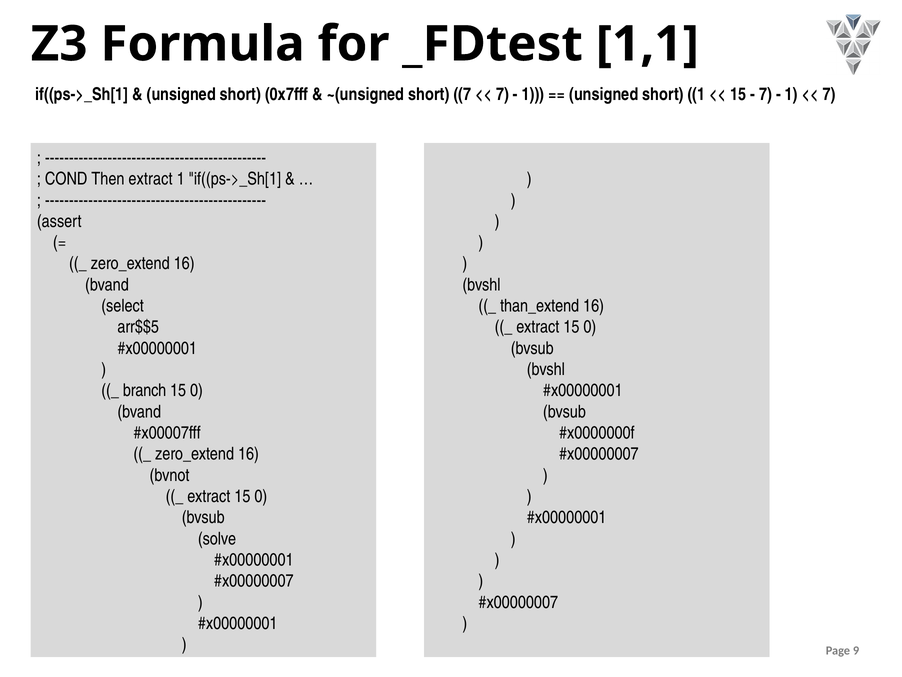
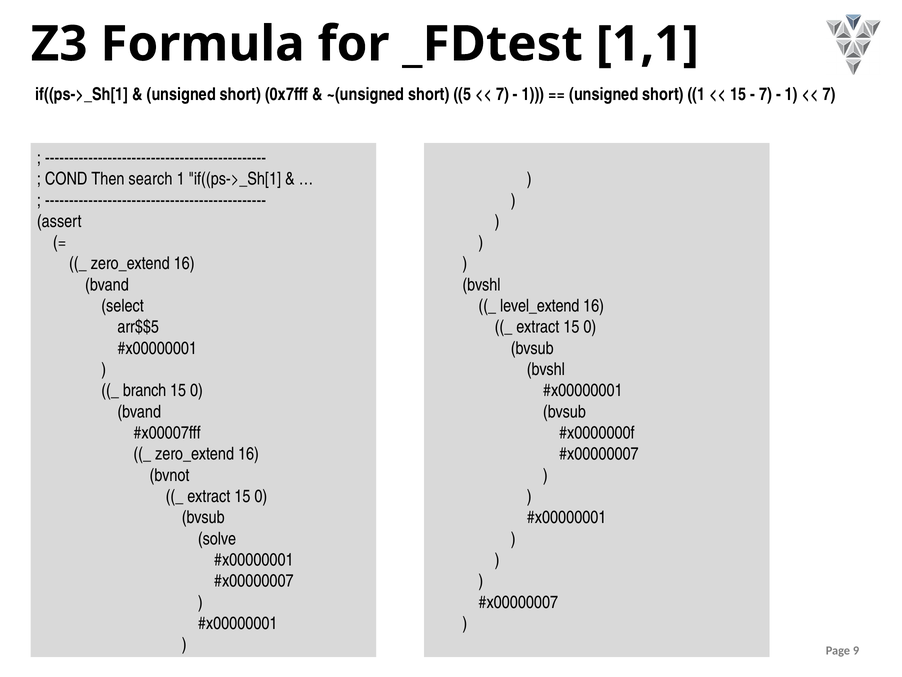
short 7: 7 -> 5 (462, 94)
Then extract: extract -> search (150, 179)
than_extend: than_extend -> level_extend (540, 306)
